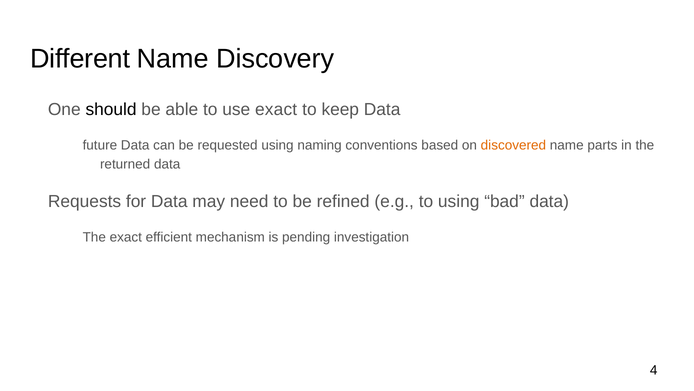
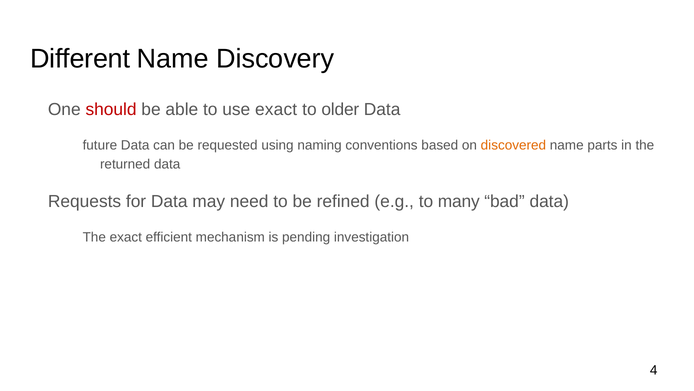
should colour: black -> red (111, 109)
keep: keep -> older (340, 109)
to using: using -> many (459, 201)
